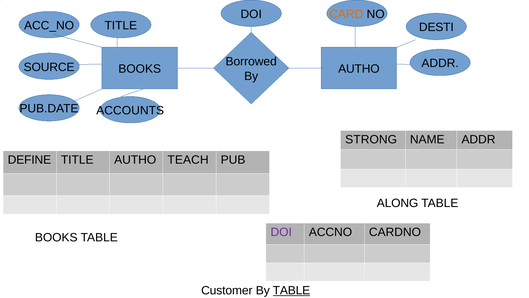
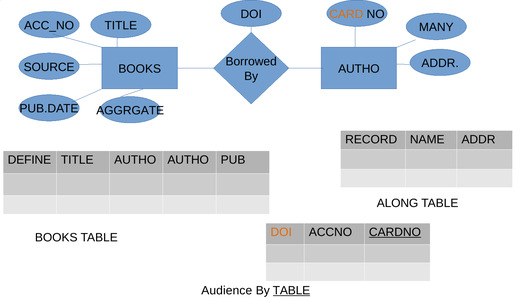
DESTI: DESTI -> MANY (436, 27)
ACCOUNTS: ACCOUNTS -> AGGRGATE (130, 110)
STRONG: STRONG -> RECORD (371, 139)
AUTHO TEACH: TEACH -> AUTHO (188, 160)
DOI colour: purple -> orange (281, 232)
CARDNO underline: none -> present (395, 232)
Customer: Customer -> Audience (227, 290)
